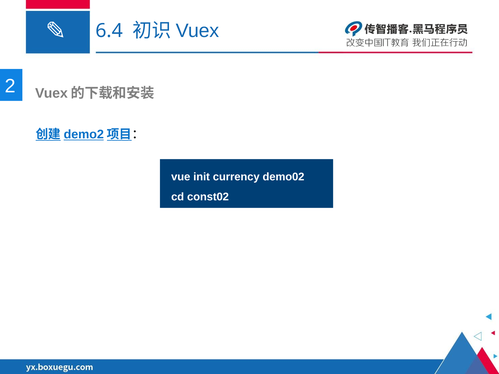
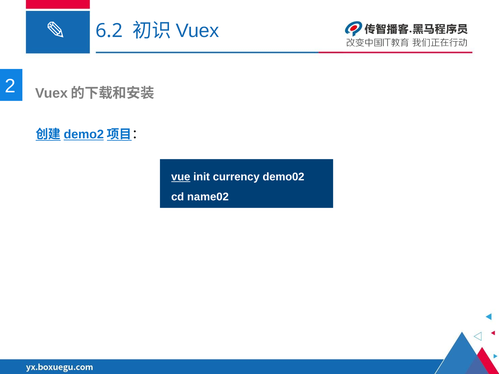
6.4: 6.4 -> 6.2 (109, 31)
vue underline: none -> present (181, 177)
const02: const02 -> name02 (208, 197)
